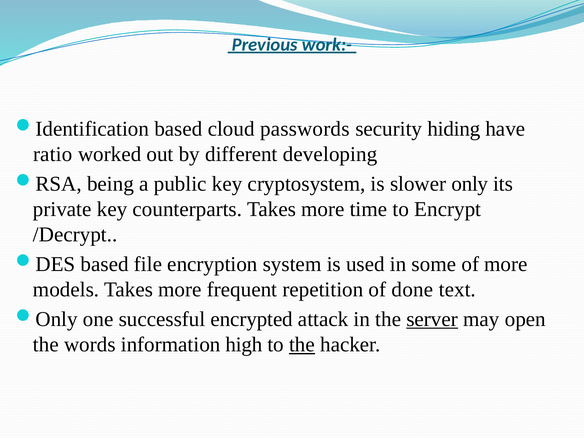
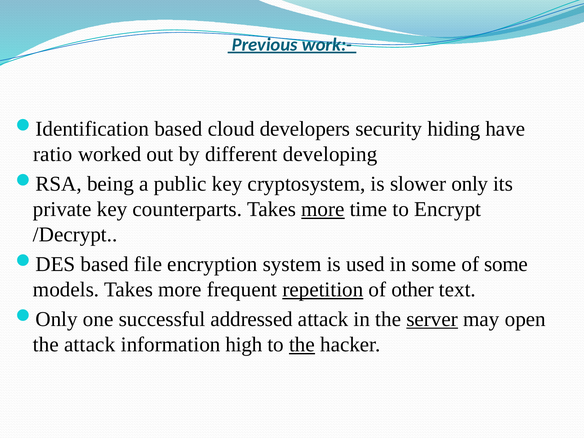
passwords: passwords -> developers (305, 129)
more underline: none -> present (323, 209)
of more: more -> some (506, 264)
repetition underline: none -> present (323, 290)
done: done -> other (413, 290)
encrypted: encrypted -> addressed (252, 319)
the words: words -> attack (90, 344)
